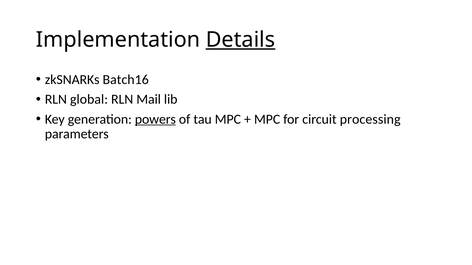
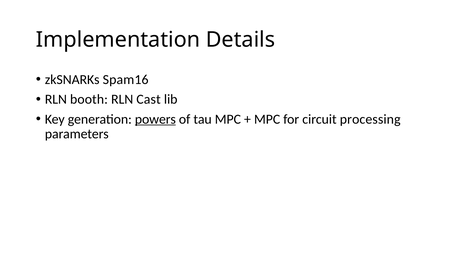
Details underline: present -> none (240, 40)
Batch16: Batch16 -> Spam16 (126, 80)
global: global -> booth (89, 100)
Mail: Mail -> Cast (149, 100)
